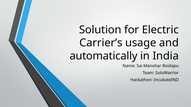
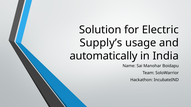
Carrier’s: Carrier’s -> Supply’s (101, 43)
